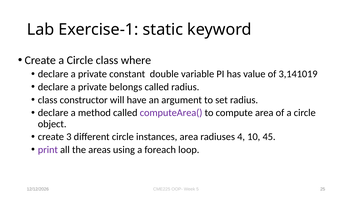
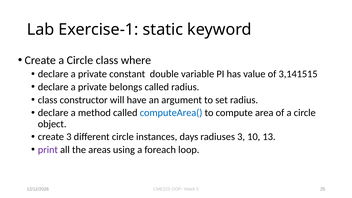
3,141019: 3,141019 -> 3,141515 (298, 74)
computeArea( colour: purple -> blue (171, 113)
instances area: area -> days (189, 137)
radiuses 4: 4 -> 3 (241, 137)
45: 45 -> 13 (269, 137)
